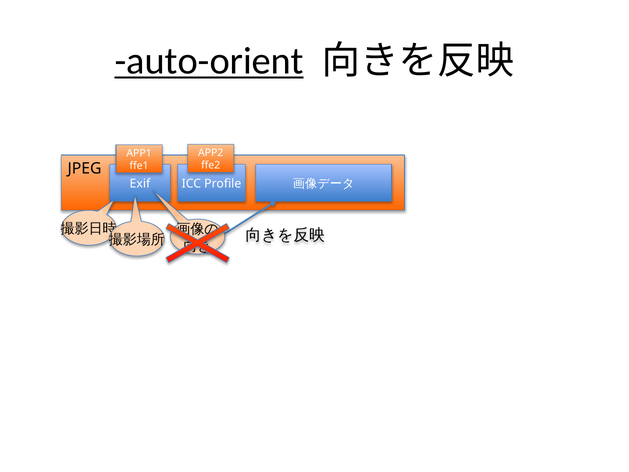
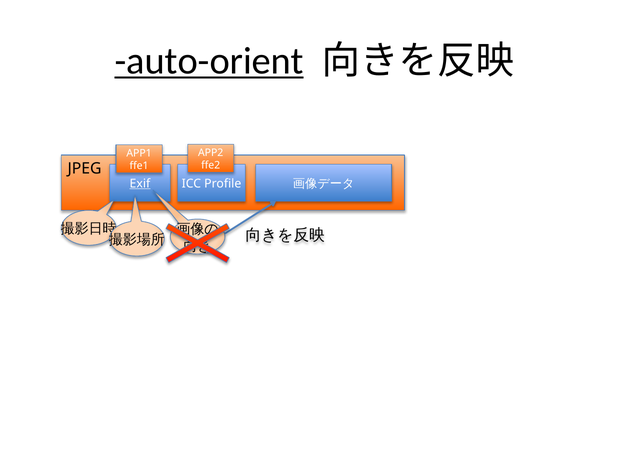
Exif underline: none -> present (140, 183)
